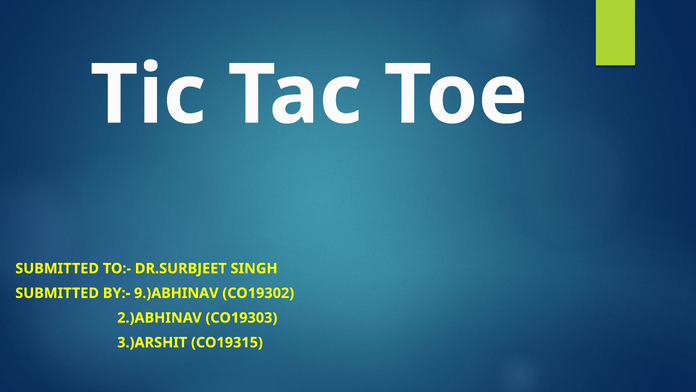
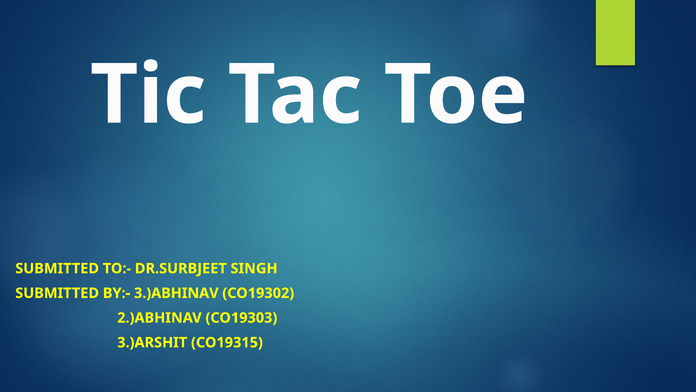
9.)ABHINAV: 9.)ABHINAV -> 3.)ABHINAV (176, 293)
